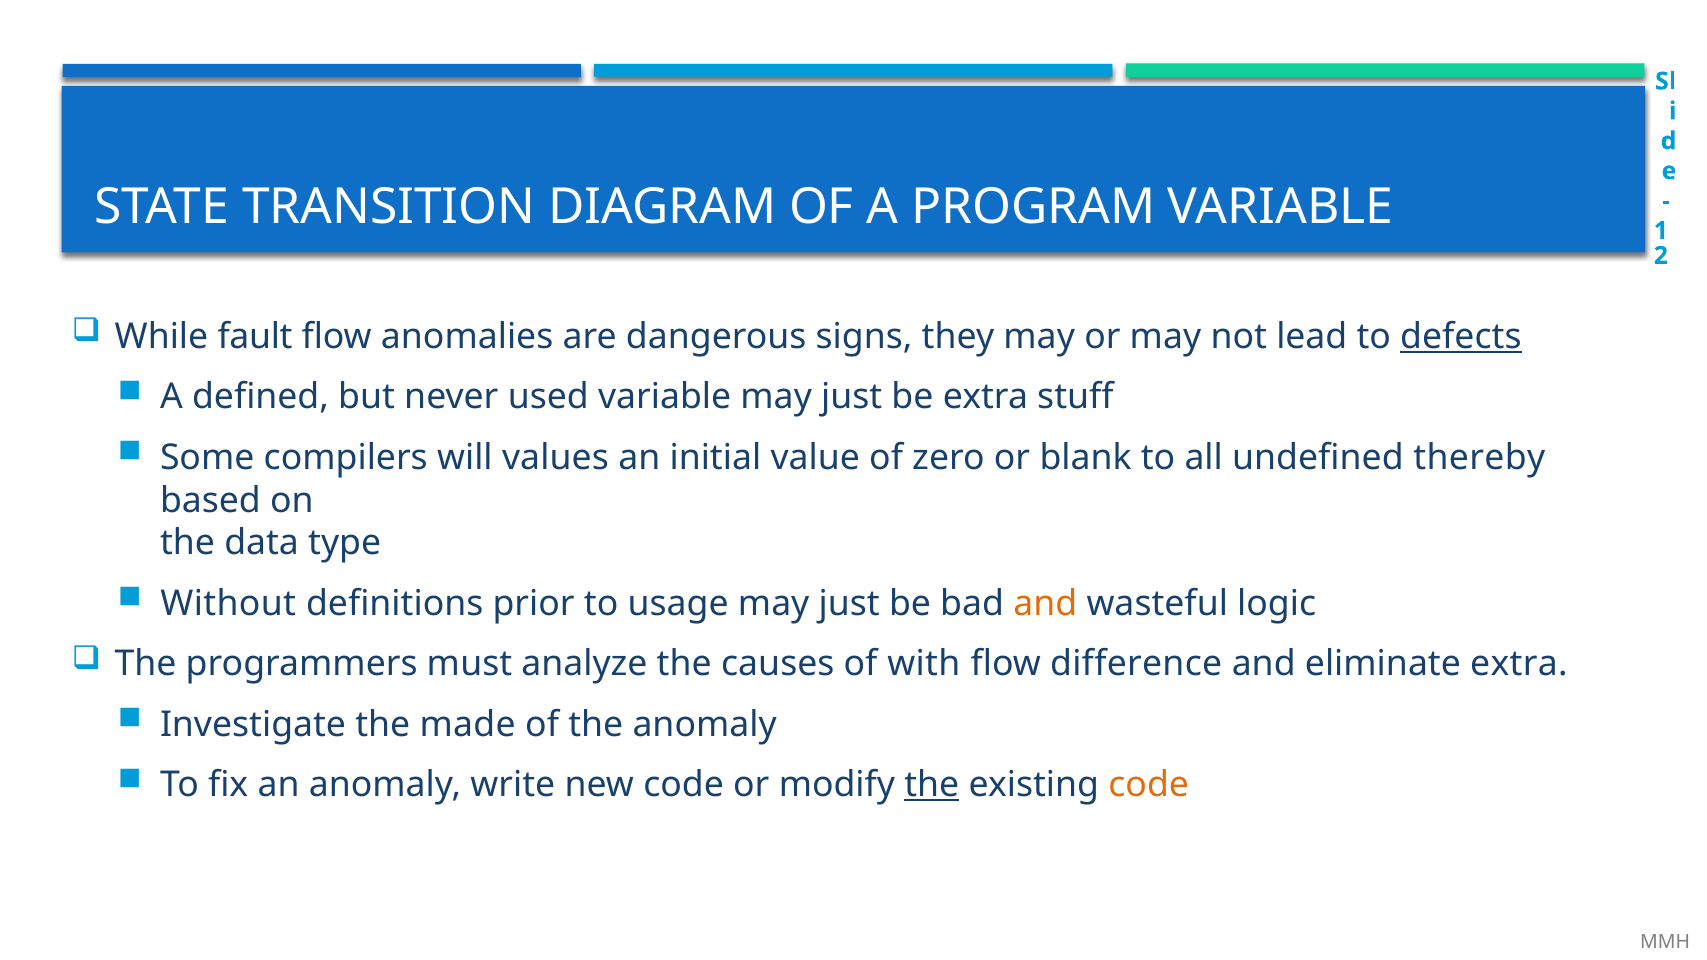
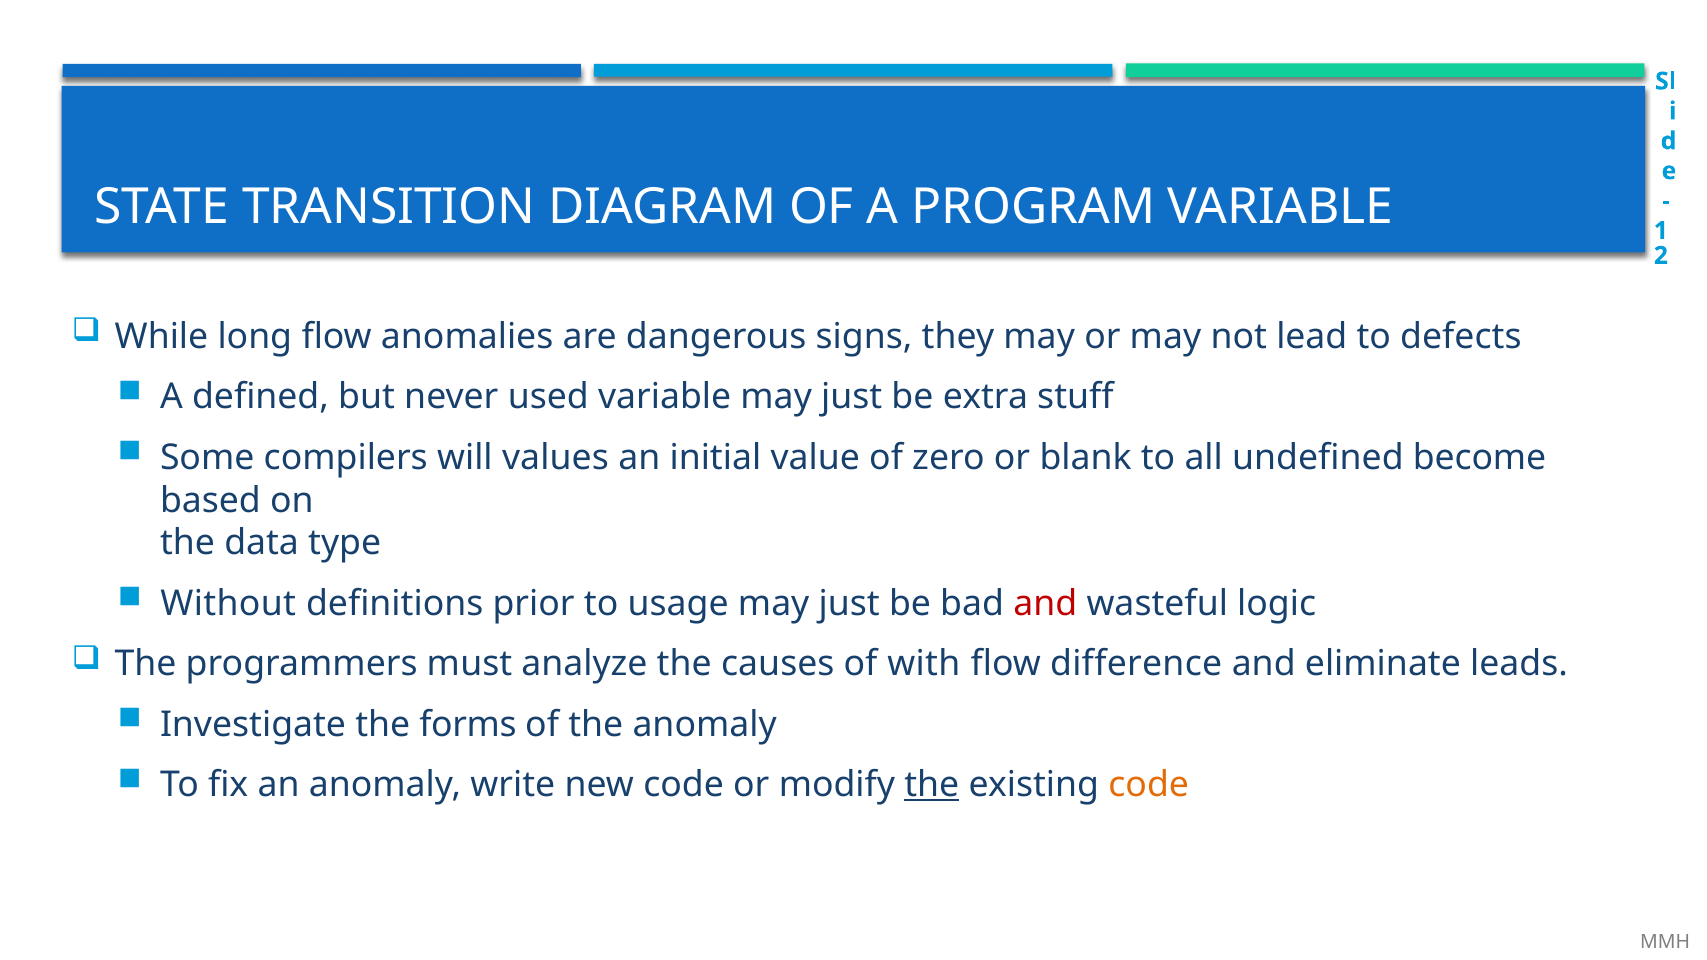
fault: fault -> long (255, 337)
defects underline: present -> none (1461, 337)
thereby: thereby -> become (1480, 458)
and colour: orange -> red (1045, 604)
eliminate extra: extra -> leads (1519, 664)
made: made -> forms (468, 724)
